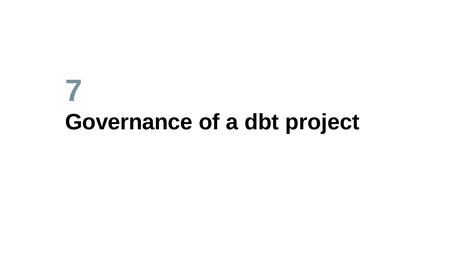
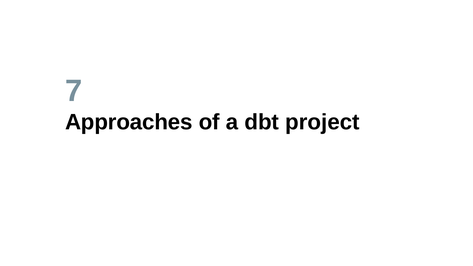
Governance: Governance -> Approaches (129, 122)
